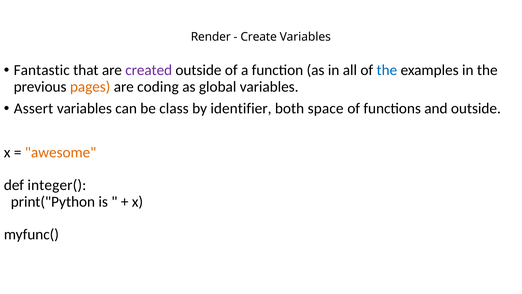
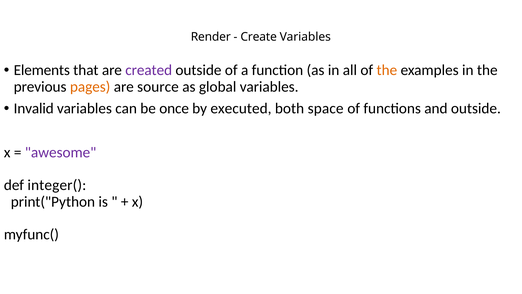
Fantastic: Fantastic -> Elements (42, 70)
the colour: blue -> orange (387, 70)
coding: coding -> source (158, 87)
Assert: Assert -> Invalid (34, 108)
class: class -> once (174, 108)
identifier: identifier -> executed (241, 108)
awesome colour: orange -> purple (61, 152)
